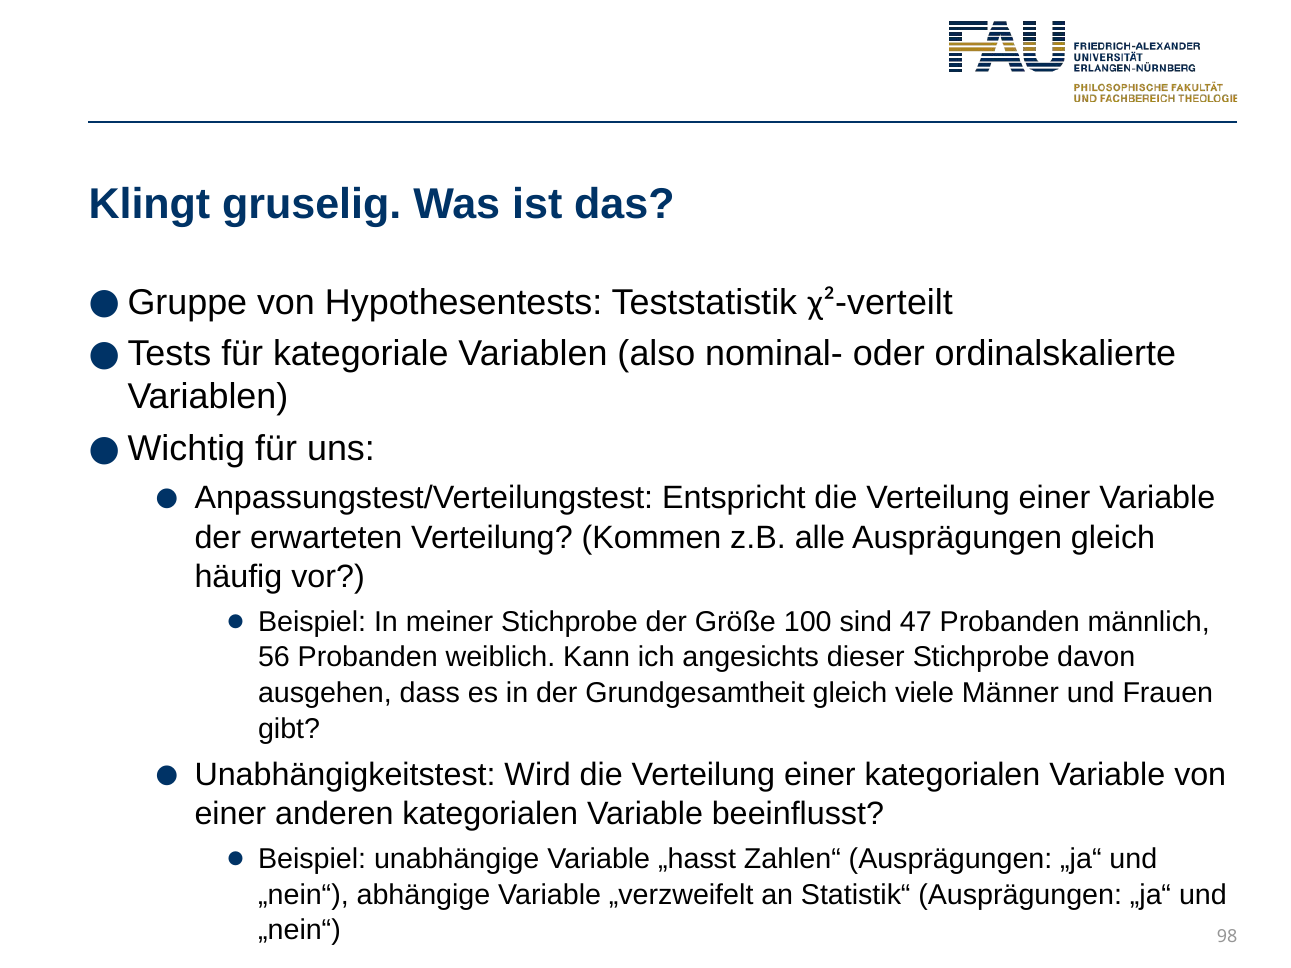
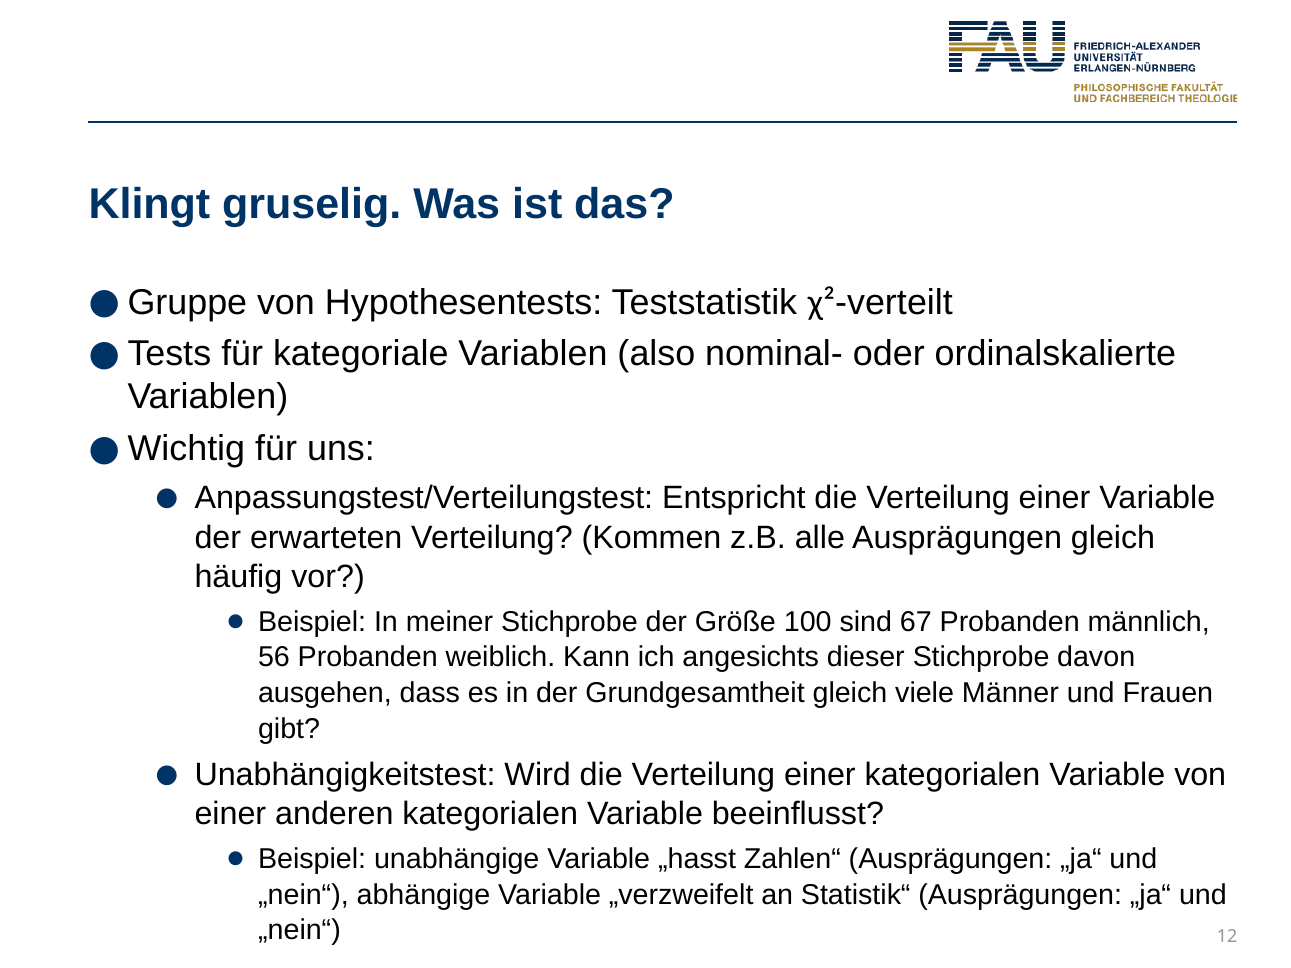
47: 47 -> 67 (916, 622)
98: 98 -> 12 (1227, 936)
